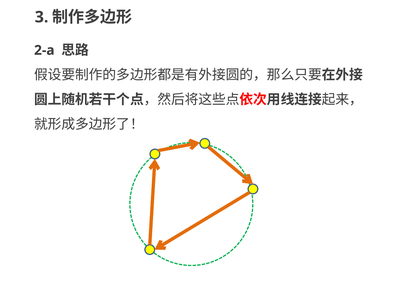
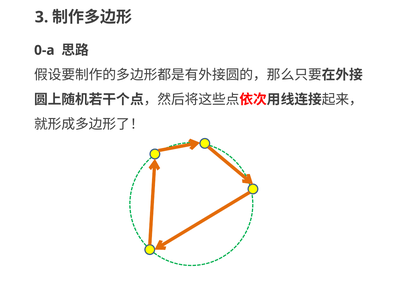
2-a: 2-a -> 0-a (44, 50)
